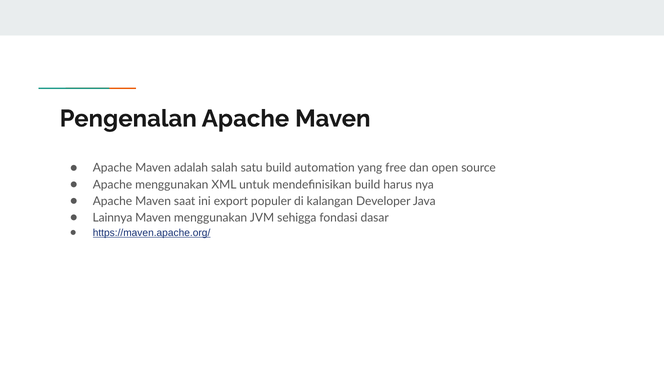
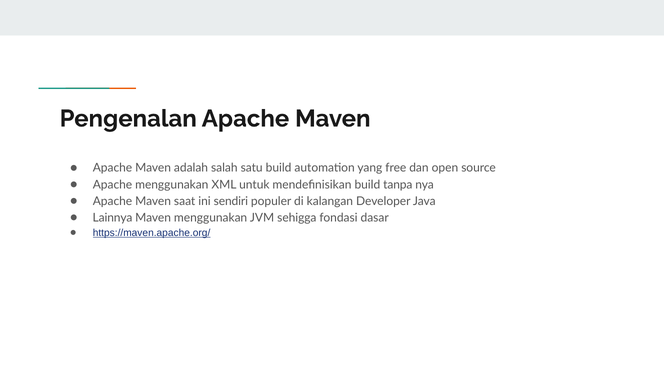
harus: harus -> tanpa (398, 184)
export: export -> sendiri (231, 201)
